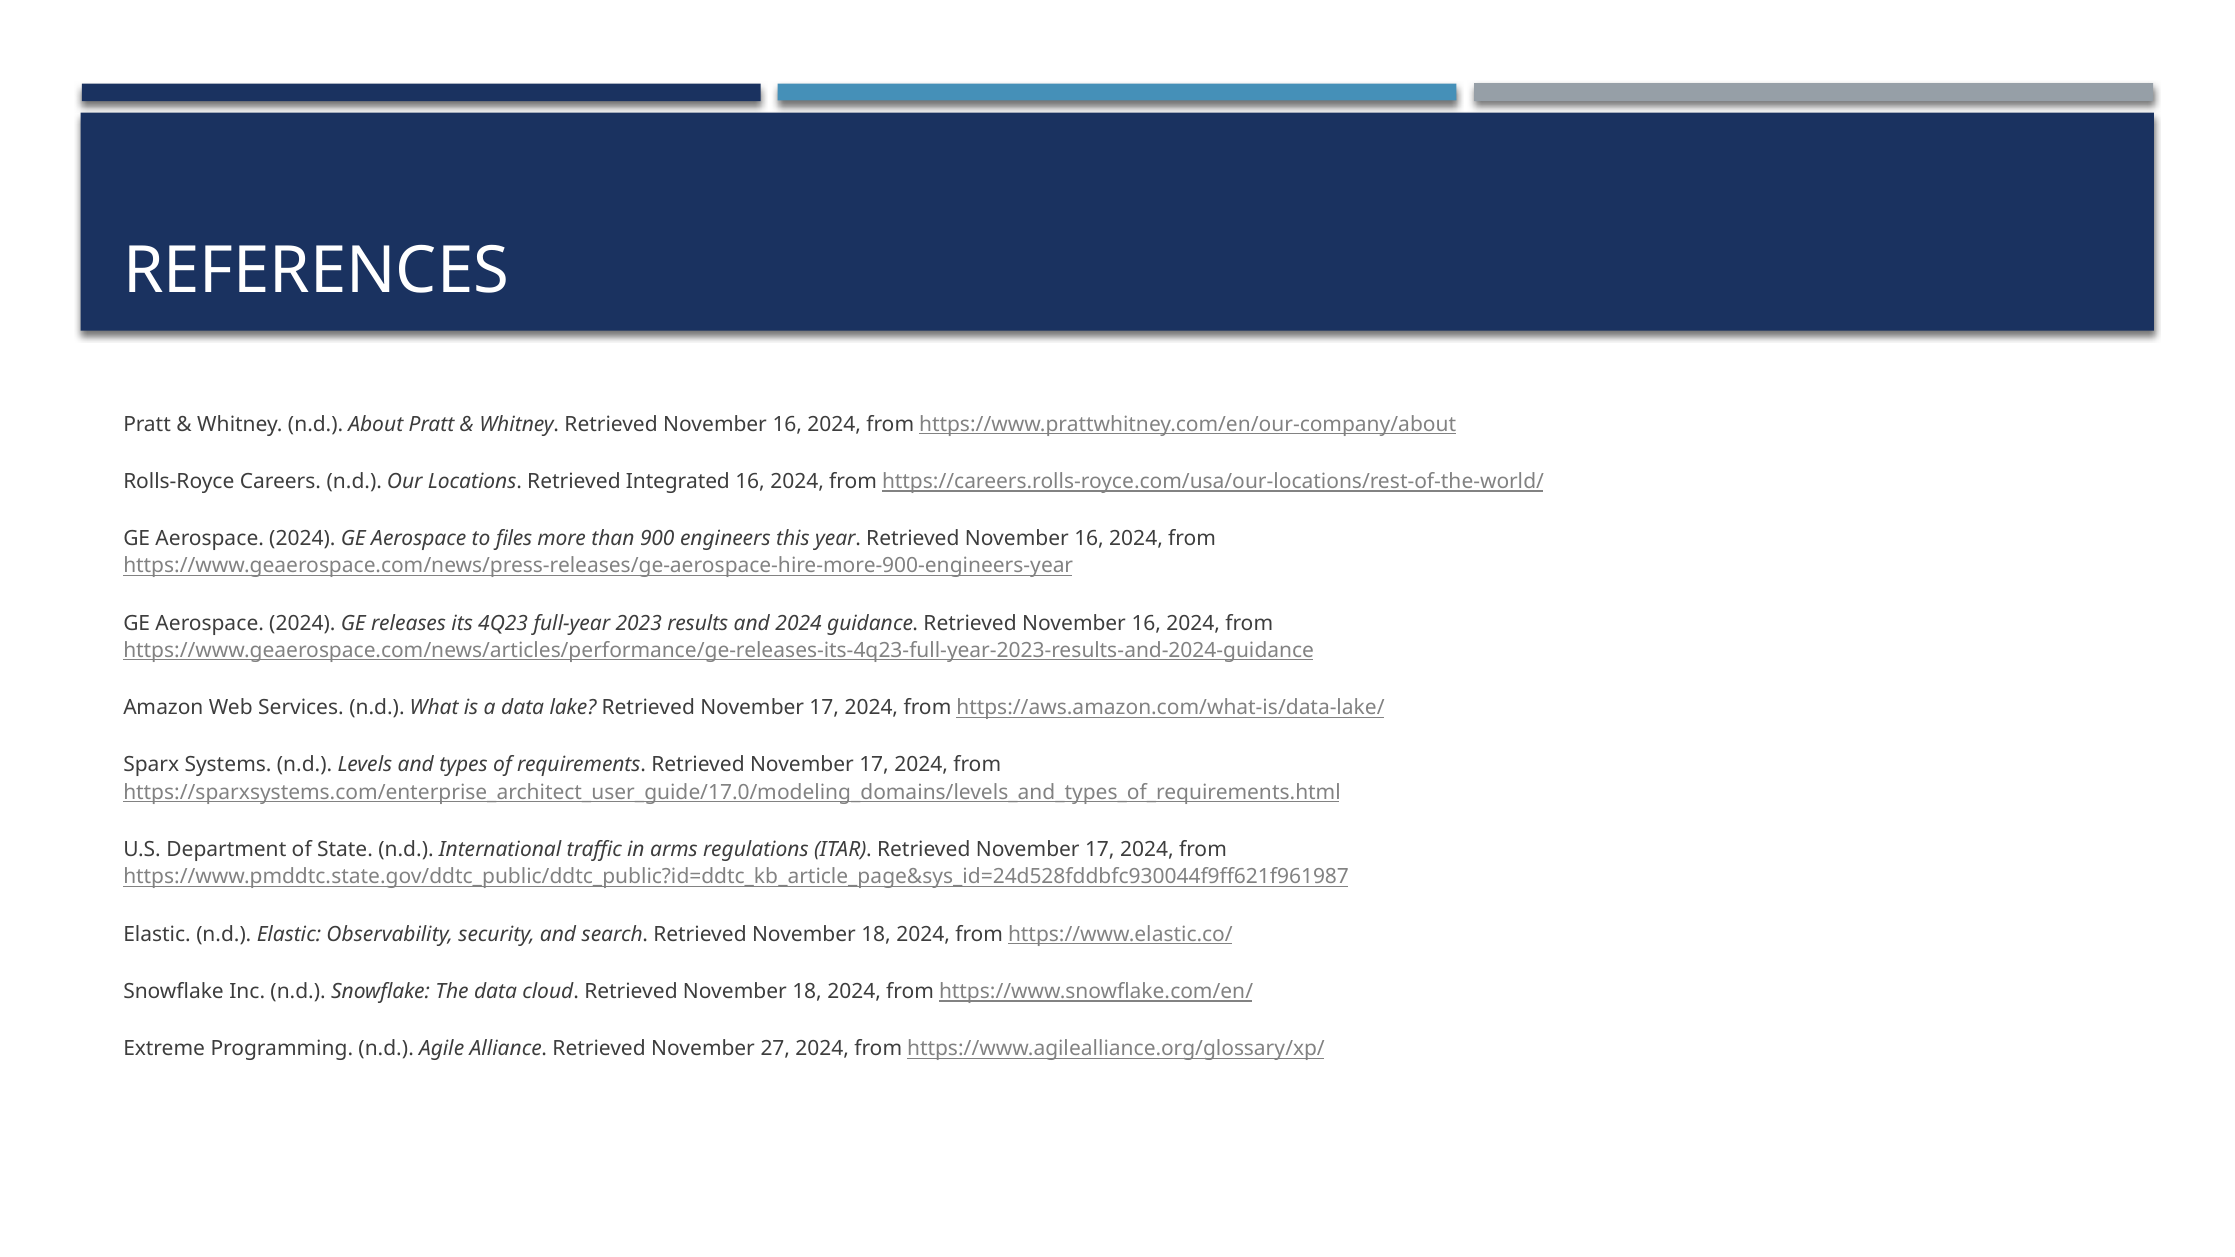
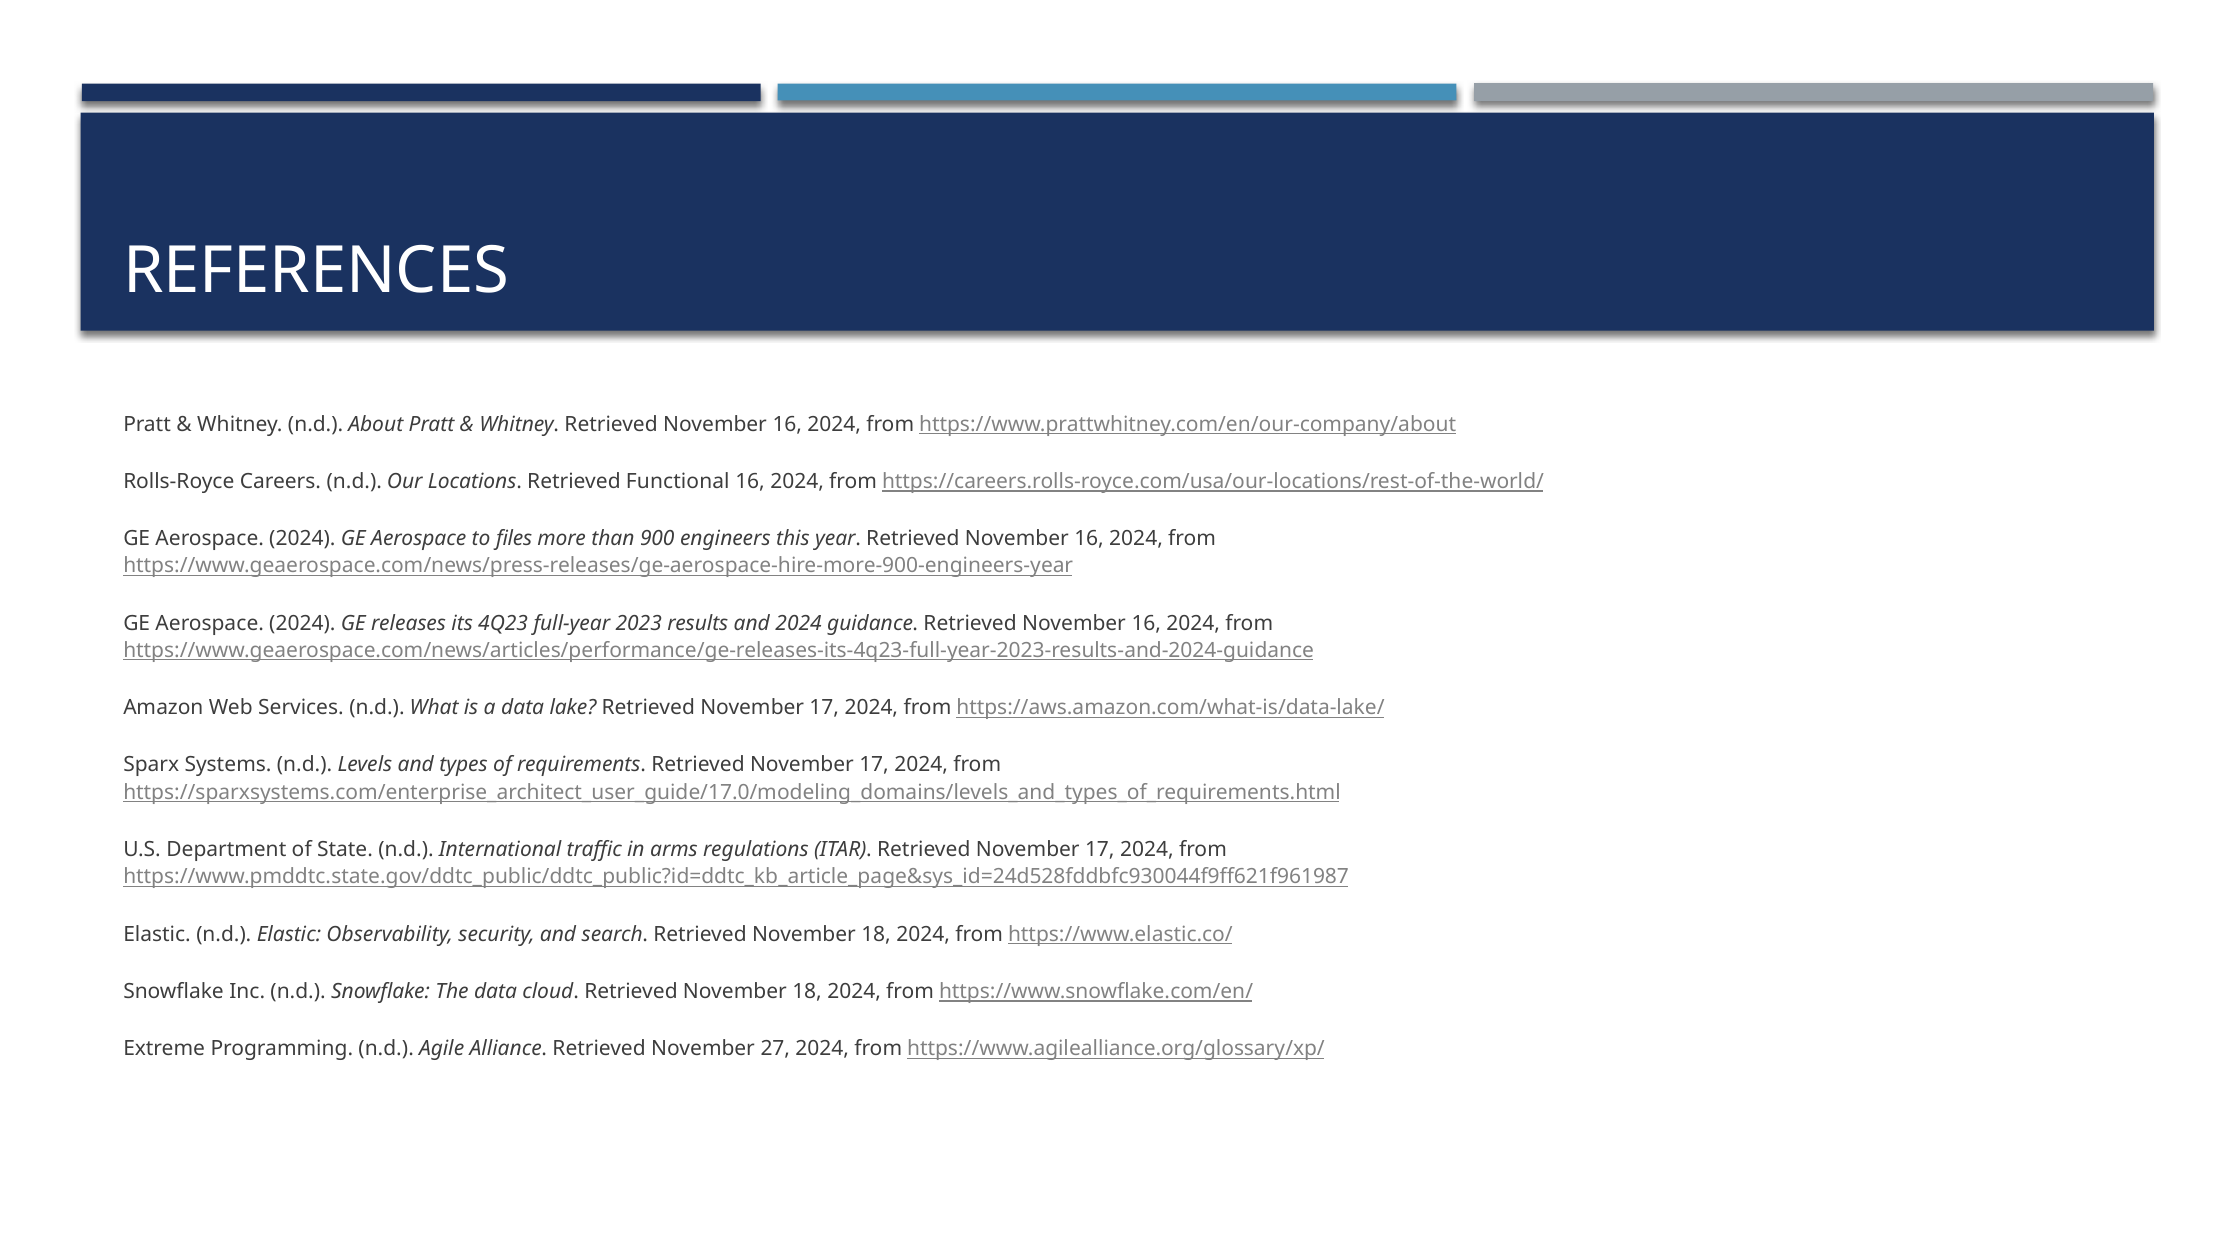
Integrated: Integrated -> Functional (678, 482)
